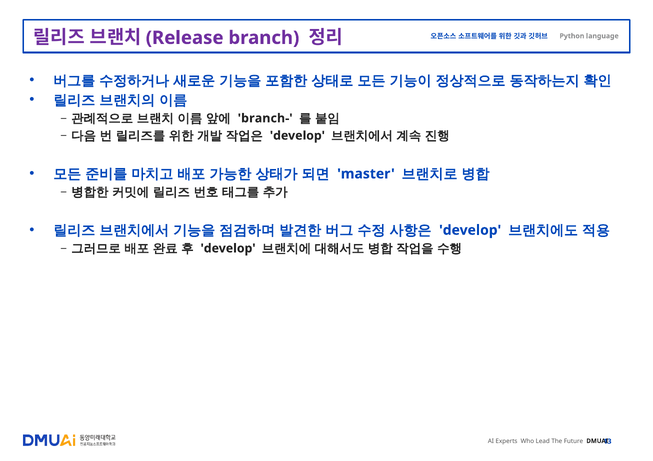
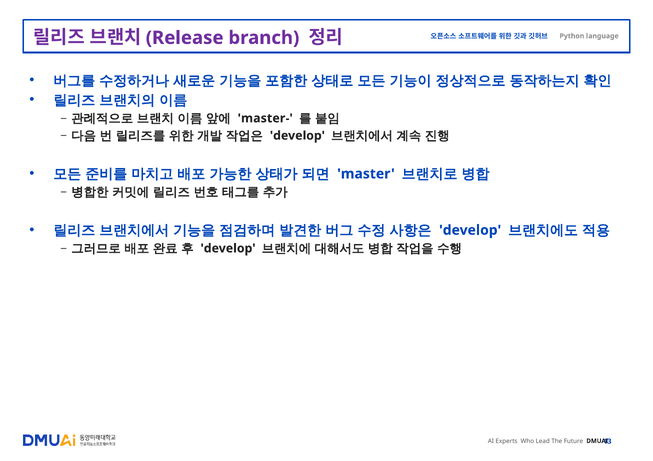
branch-: branch- -> master- (265, 118)
